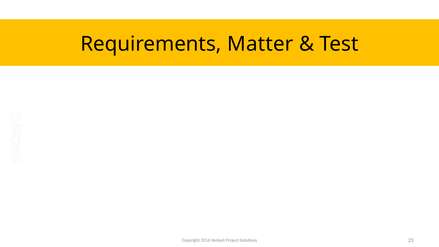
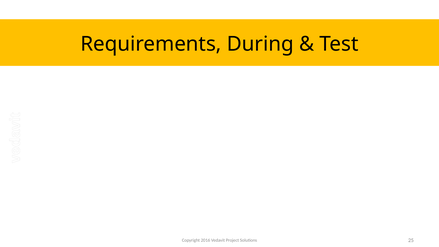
Matter: Matter -> During (260, 44)
